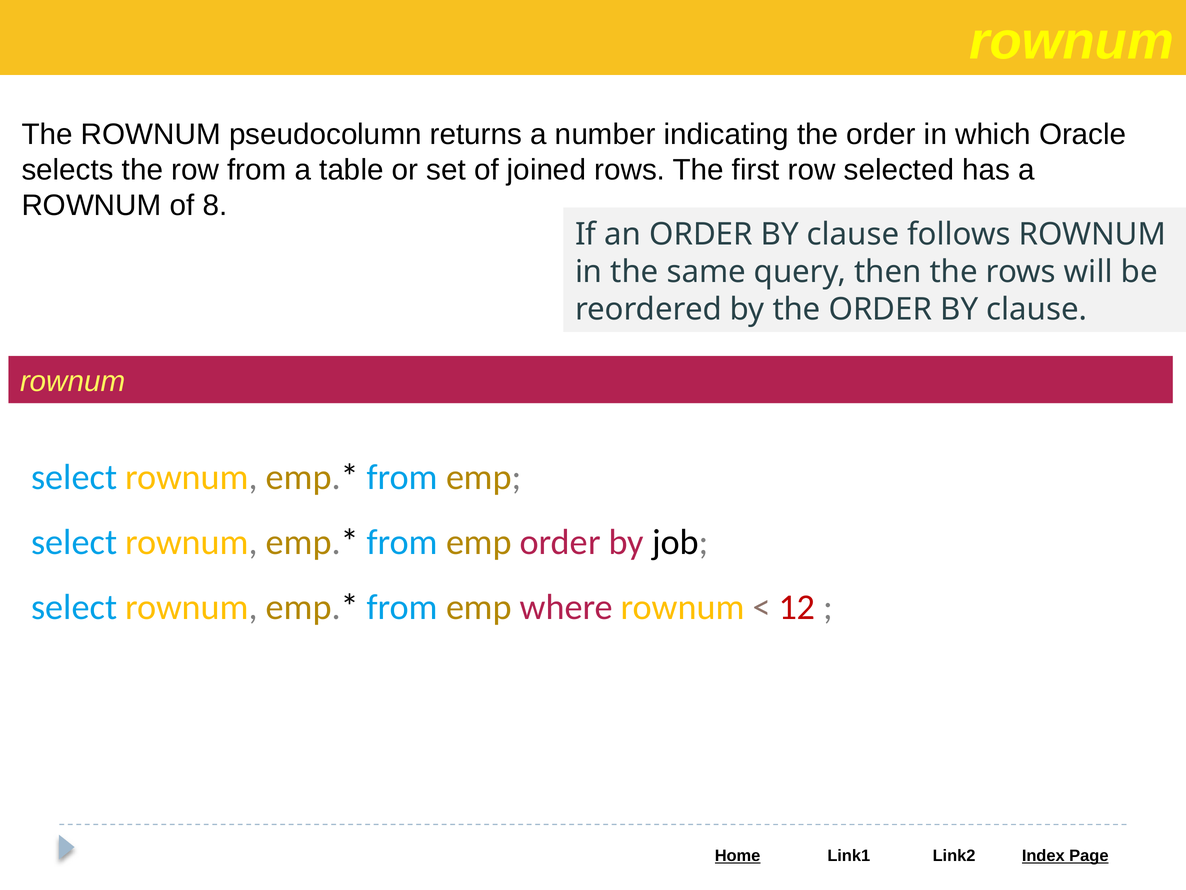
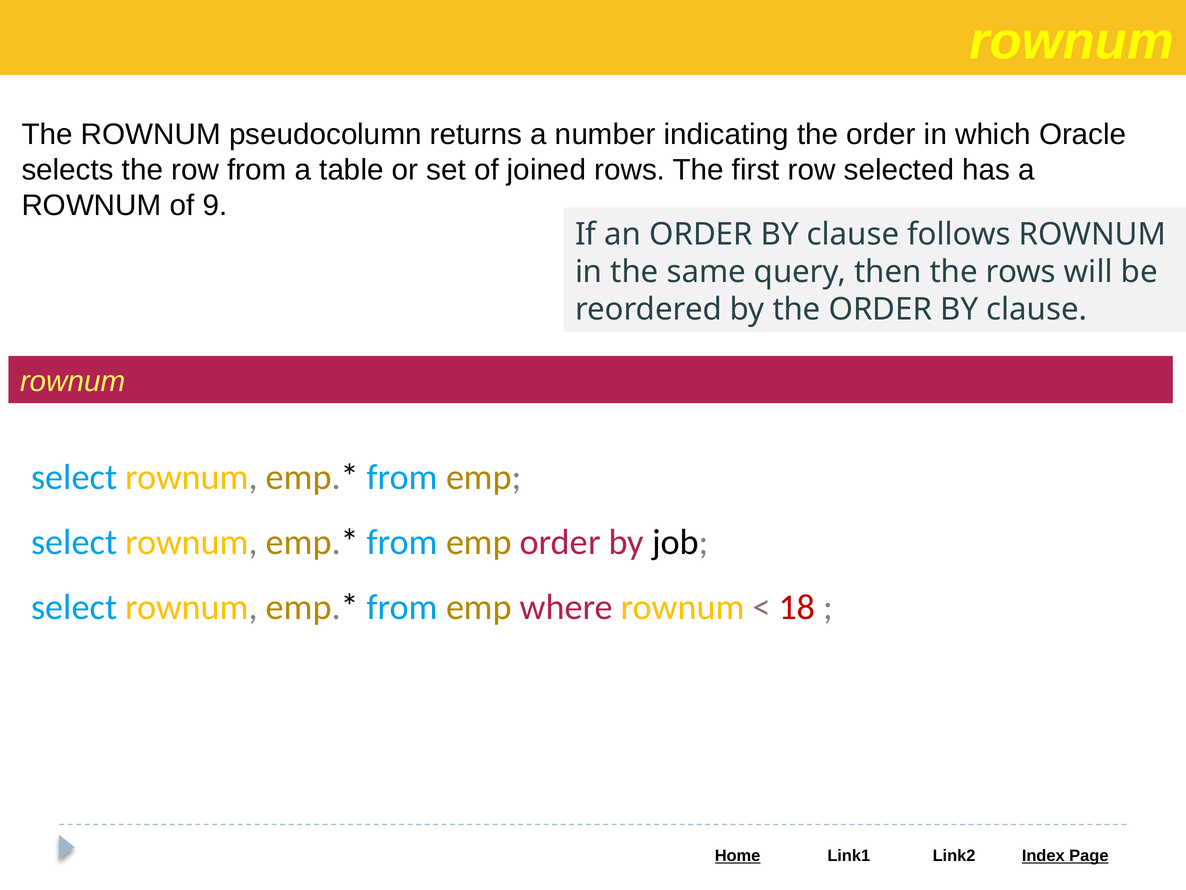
8: 8 -> 9 (215, 206)
12: 12 -> 18 (797, 607)
